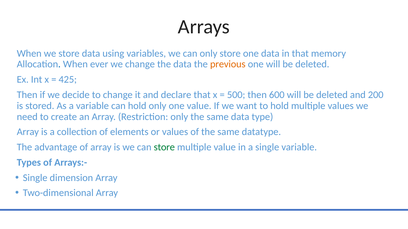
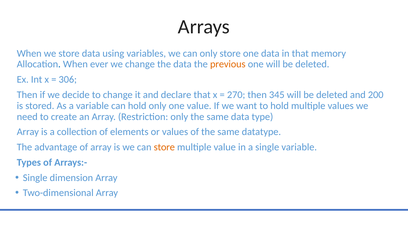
425: 425 -> 306 (68, 80)
500: 500 -> 270 (236, 95)
600: 600 -> 345 (277, 95)
store colour: green -> orange (164, 148)
